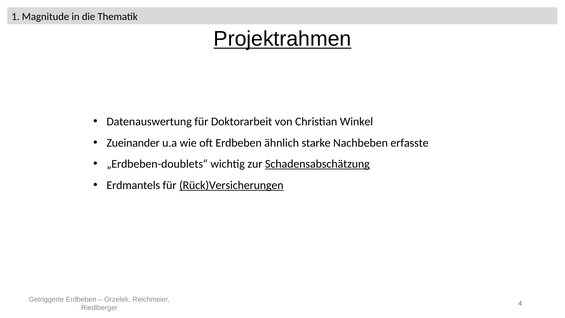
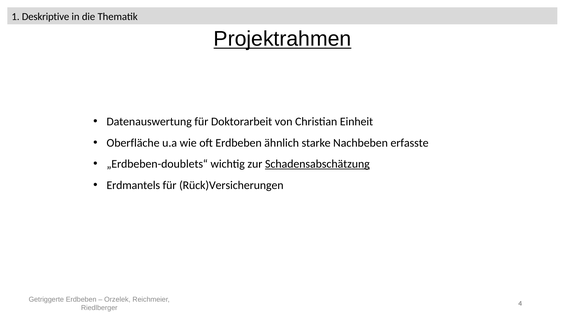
Magnitude: Magnitude -> Deskriptive (46, 17)
Winkel: Winkel -> Einheit (356, 122)
Zueinander: Zueinander -> Oberfläche (133, 143)
Rück)Versicherungen underline: present -> none (231, 185)
